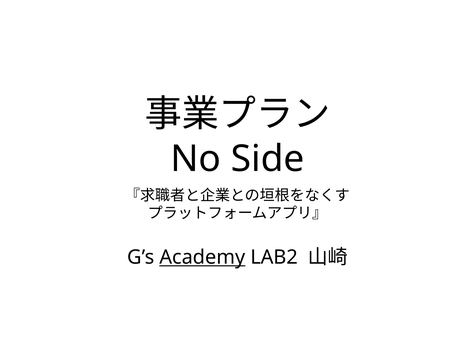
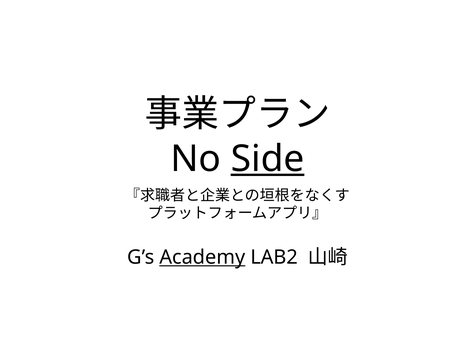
Side underline: none -> present (268, 159)
